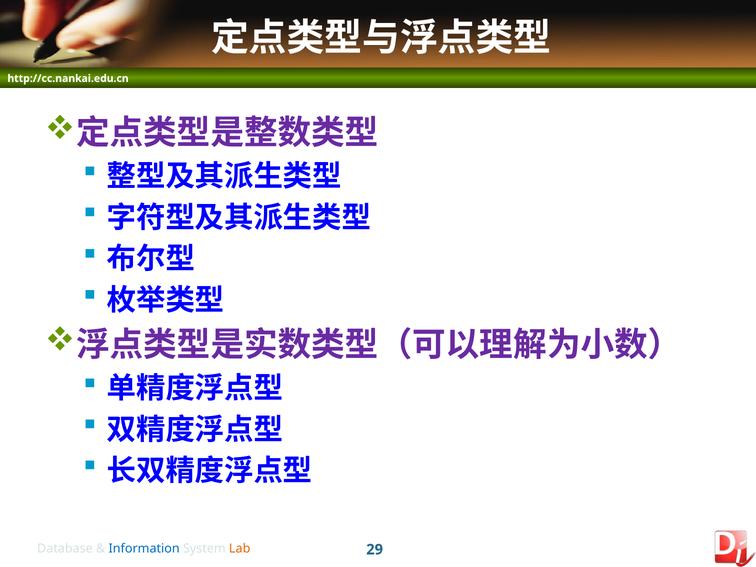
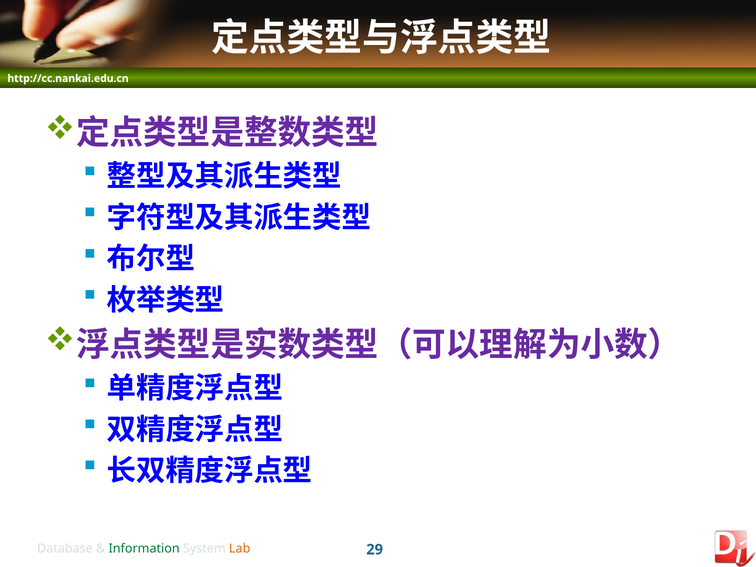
Information colour: blue -> green (144, 549)
